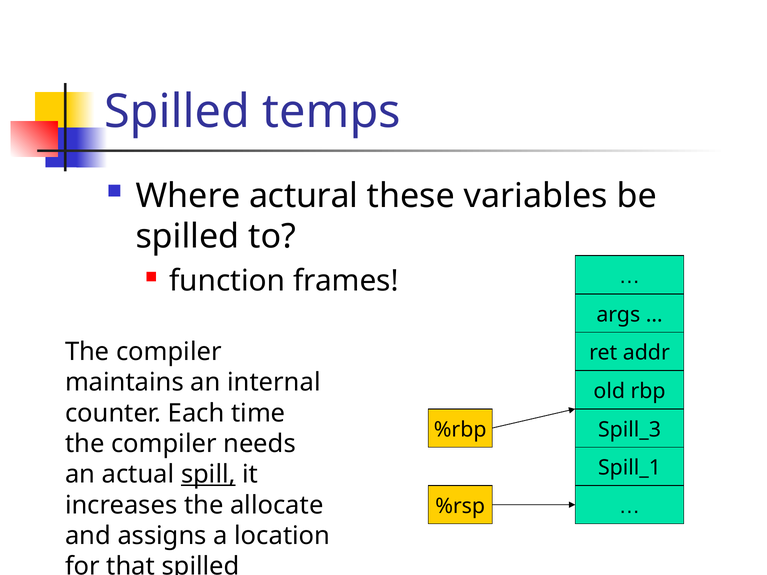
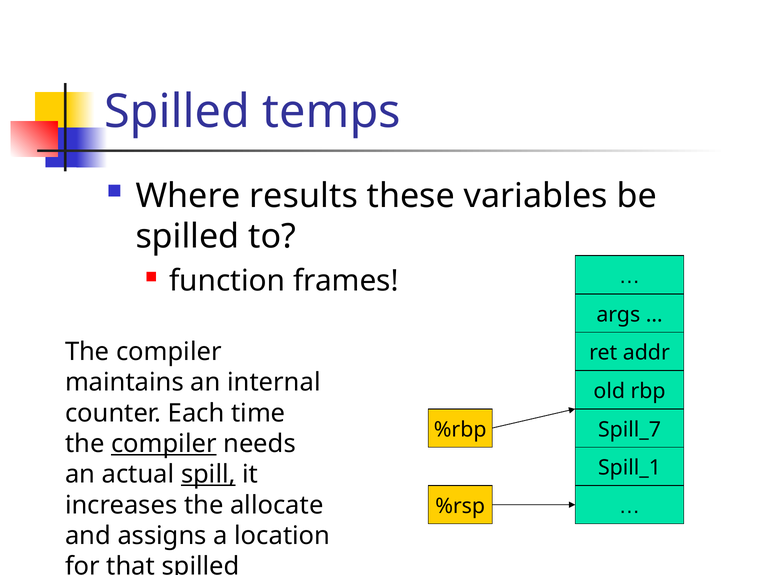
actural: actural -> results (303, 196)
Spill_3: Spill_3 -> Spill_7 (629, 430)
compiler underline: none -> present (164, 444)
